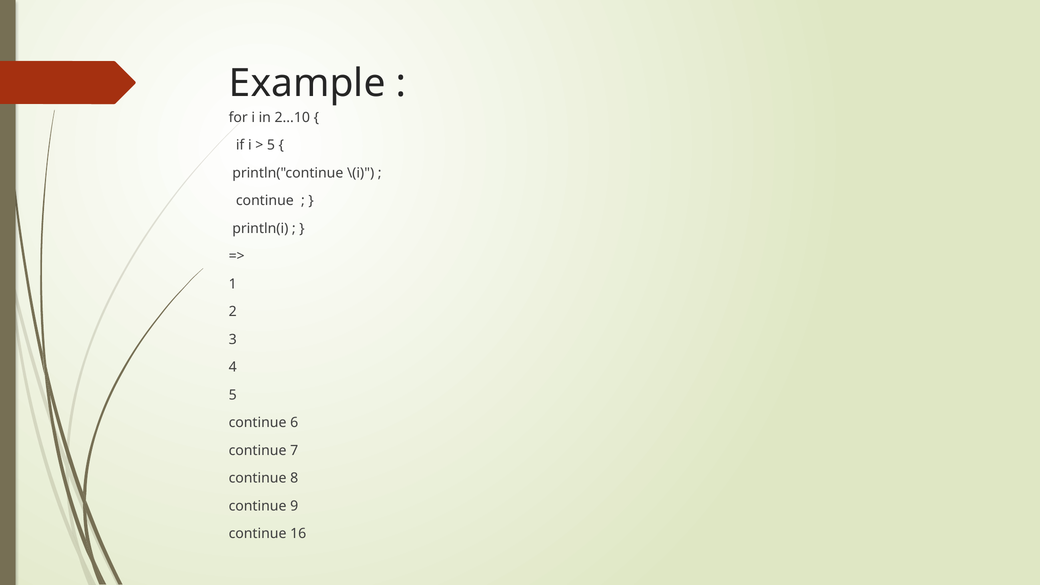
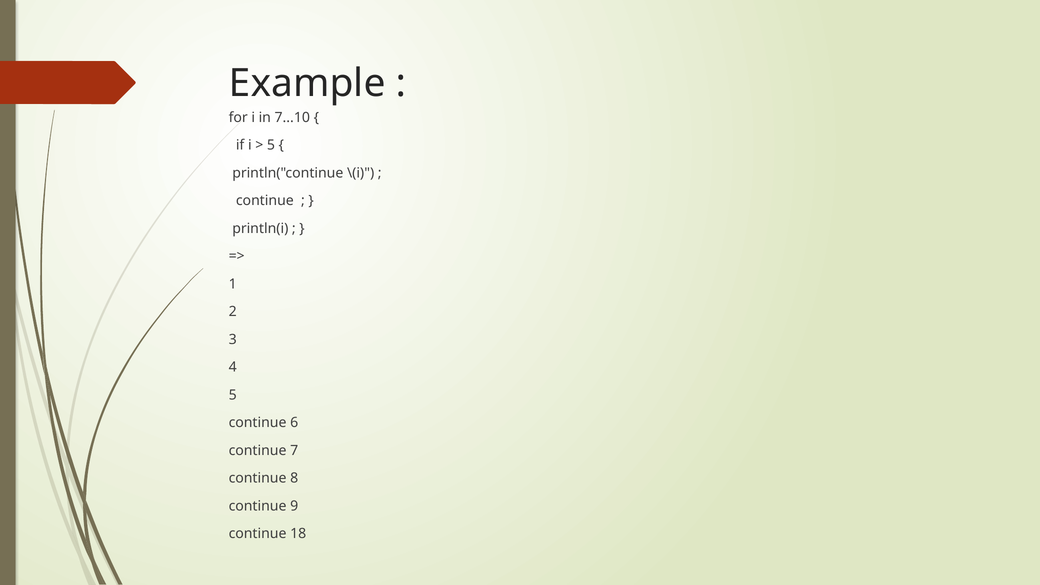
2...10: 2...10 -> 7...10 (292, 117)
16: 16 -> 18 (298, 534)
